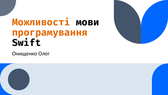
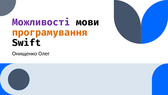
Можливості colour: orange -> purple (41, 22)
